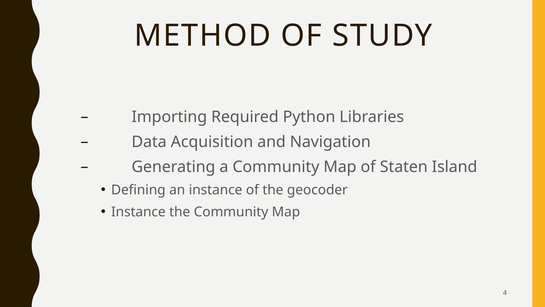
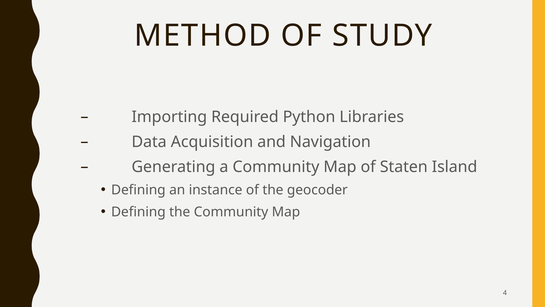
Instance: Instance -> Defining (138, 212)
